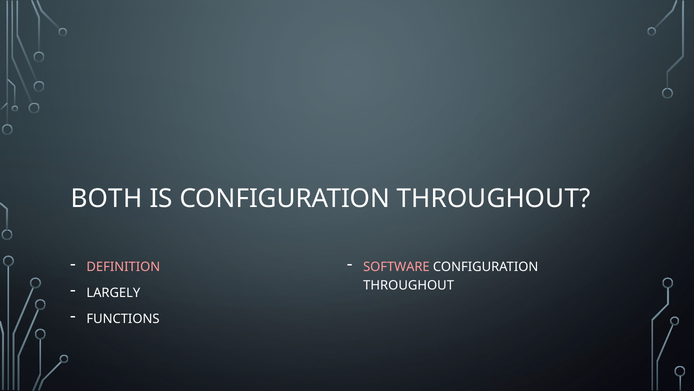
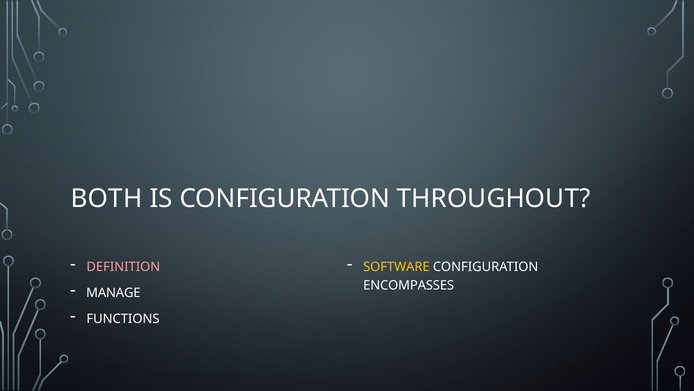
SOFTWARE colour: pink -> yellow (396, 266)
THROUGHOUT: THROUGHOUT -> ENCOMPASSES (409, 285)
LARGELY: LARGELY -> MANAGE (113, 292)
